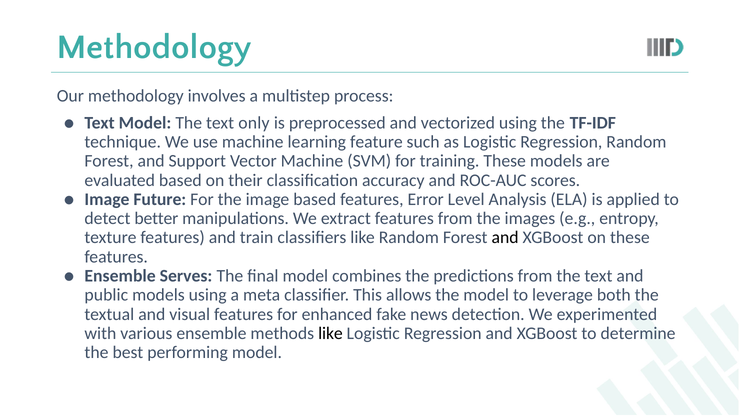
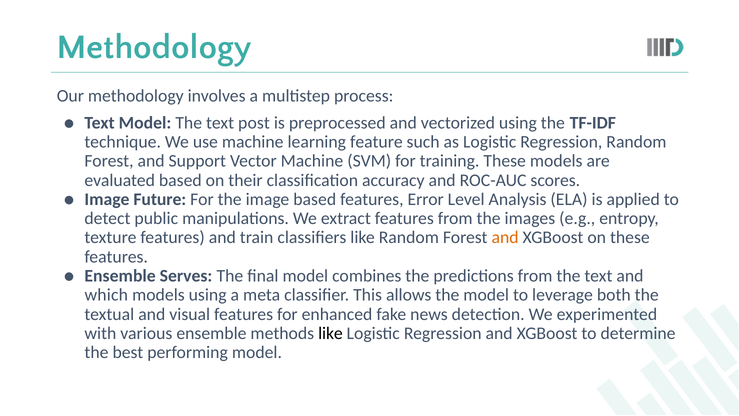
only: only -> post (254, 123)
better: better -> public (156, 218)
and colour: black -> orange (505, 237)
public: public -> which (106, 295)
